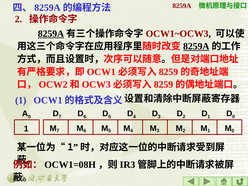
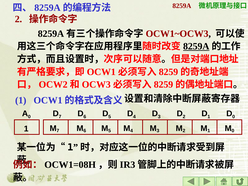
8259A underline: present -> none (51, 34)
